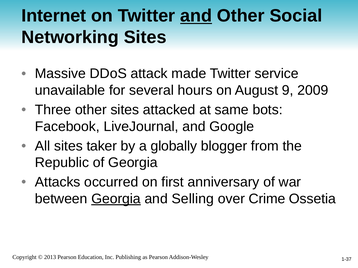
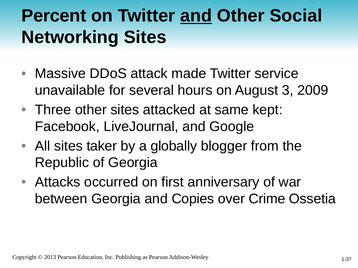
Internet: Internet -> Percent (54, 16)
9: 9 -> 3 (288, 90)
bots: bots -> kept (268, 110)
Georgia underline: present -> none (116, 199)
Selling: Selling -> Copies (193, 199)
